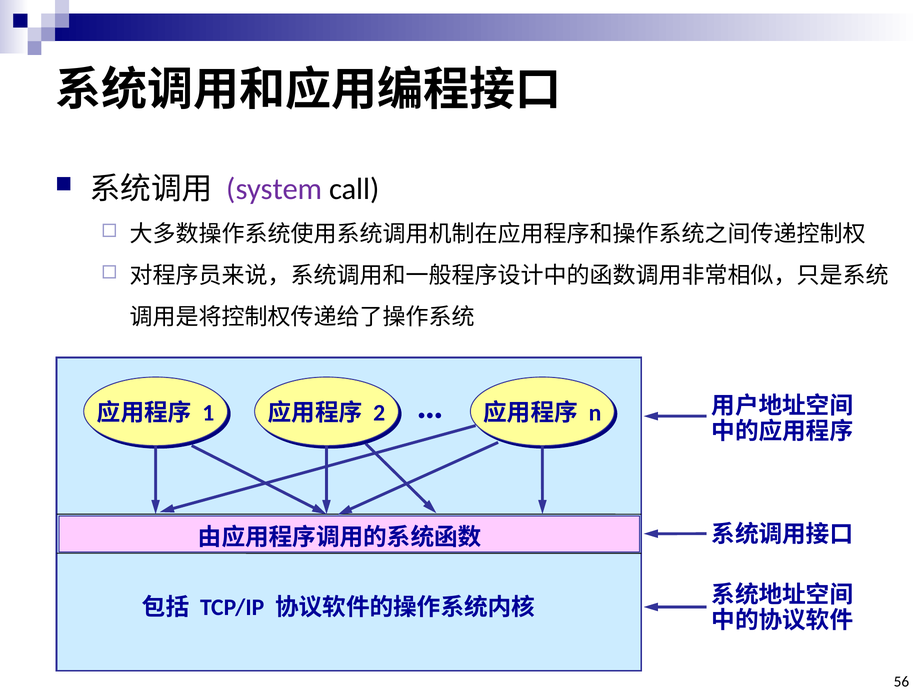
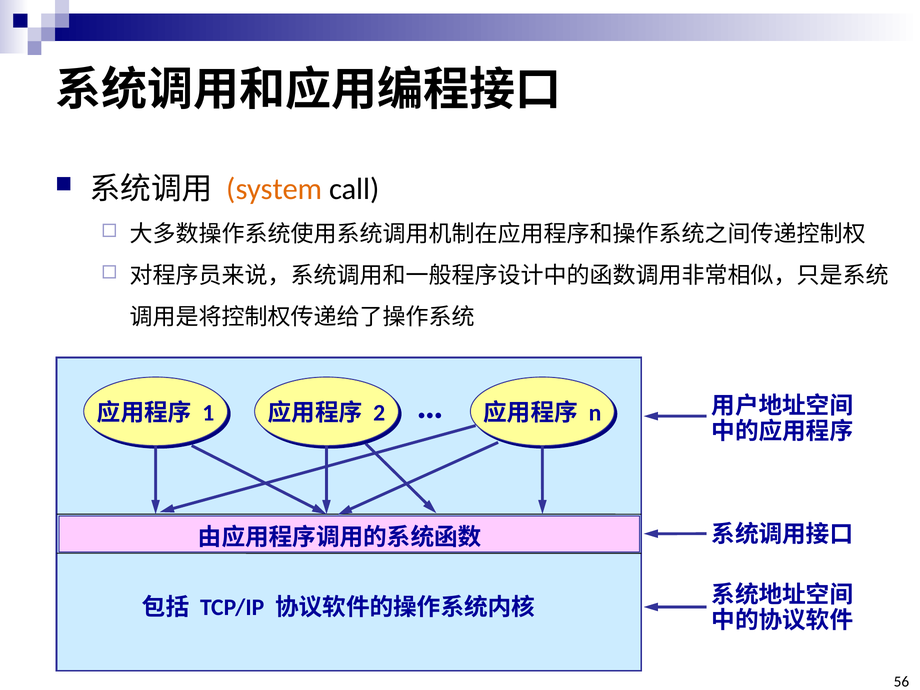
system colour: purple -> orange (274, 189)
